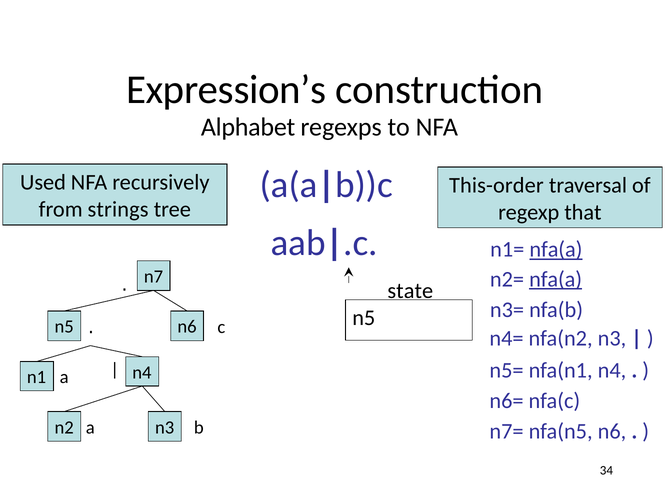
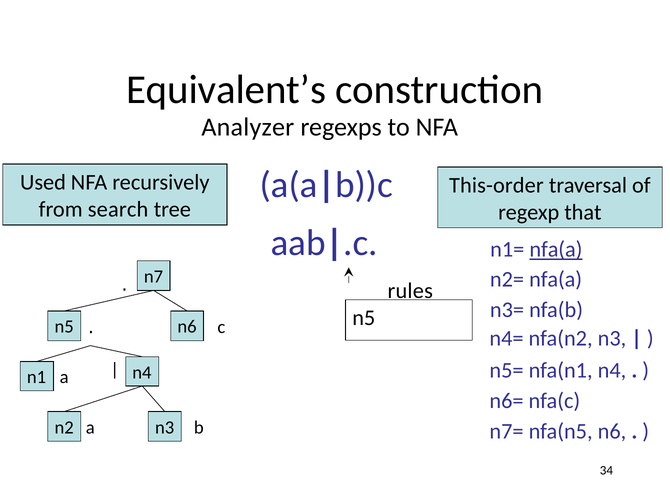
Expression’s: Expression’s -> Equivalent’s (226, 89)
Alphabet: Alphabet -> Analyzer (248, 127)
strings: strings -> search (118, 209)
nfa(a underline: present -> none (556, 279)
state: state -> rules (410, 291)
